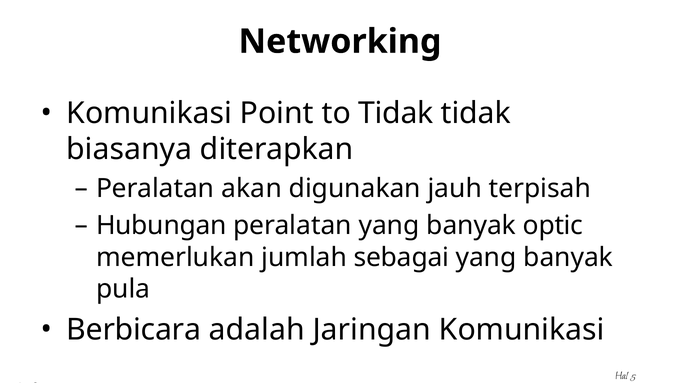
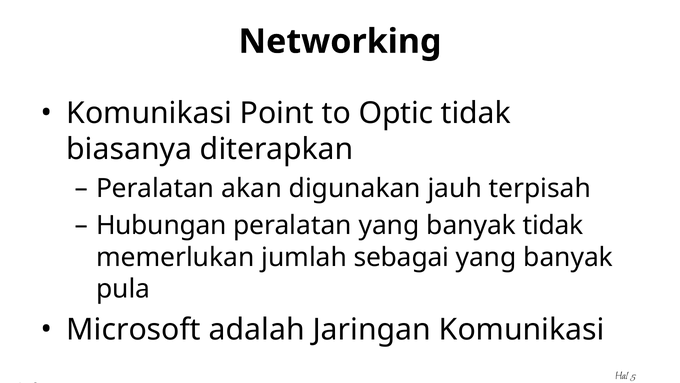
to Tidak: Tidak -> Optic (396, 113)
banyak optic: optic -> tidak (553, 225)
Berbicara: Berbicara -> Microsoft (134, 329)
